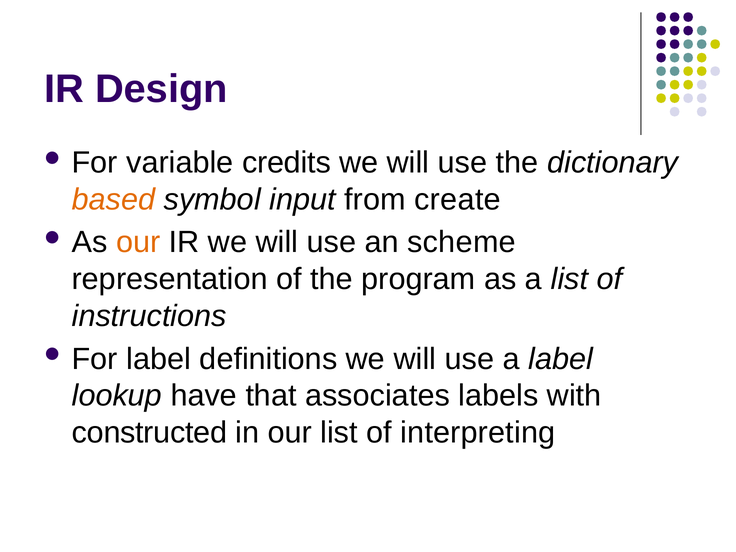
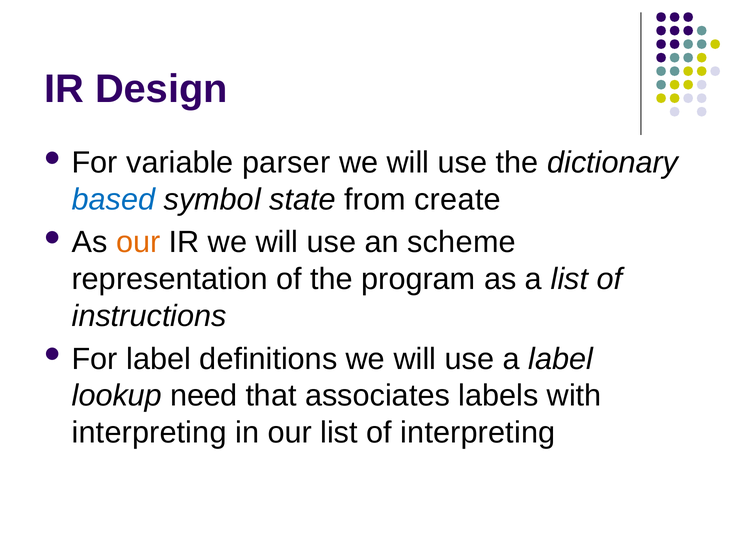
credits: credits -> parser (286, 163)
based colour: orange -> blue (114, 199)
input: input -> state (303, 199)
have: have -> need (204, 396)
constructed: constructed -> interpreting (149, 432)
